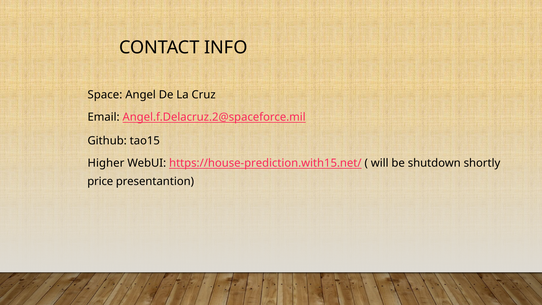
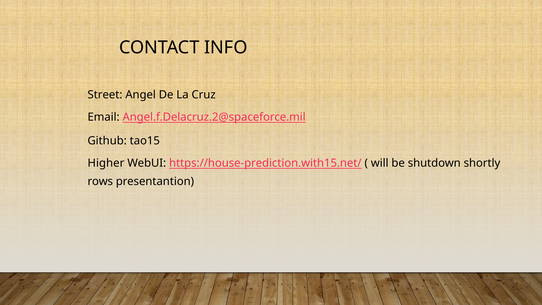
Space: Space -> Street (105, 95)
price: price -> rows (100, 181)
